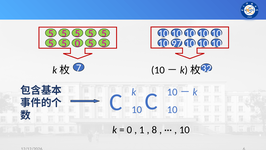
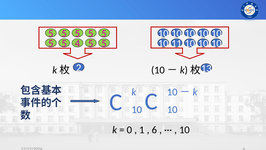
5 0: 0 -> 4 (77, 43)
97: 97 -> 11 (177, 43)
7: 7 -> 2 (79, 68)
32: 32 -> 13 (206, 68)
8: 8 -> 6 (154, 130)
